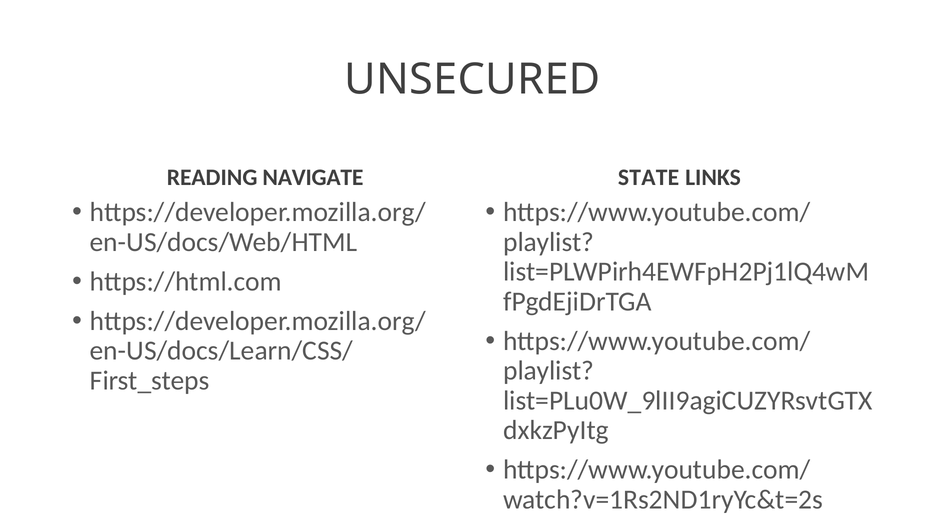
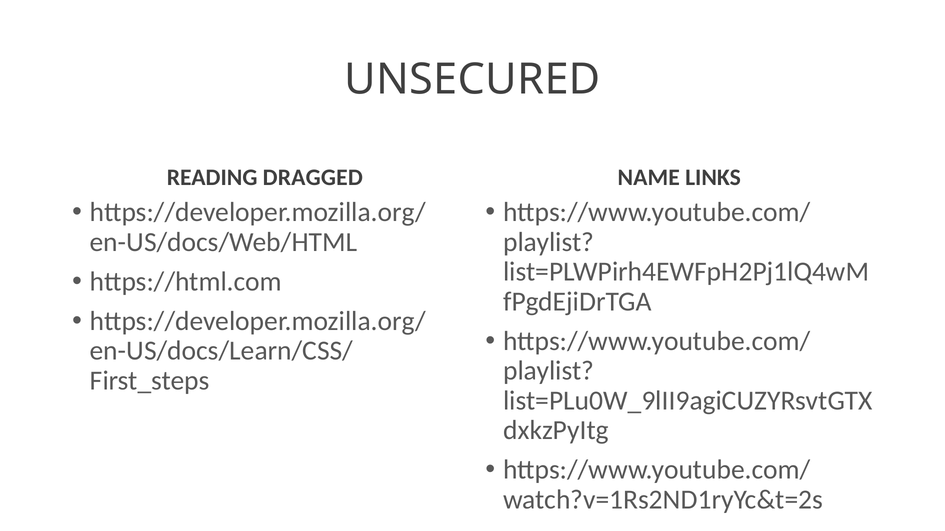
NAVIGATE: NAVIGATE -> DRAGGED (313, 178)
STATE: STATE -> NAME (649, 178)
